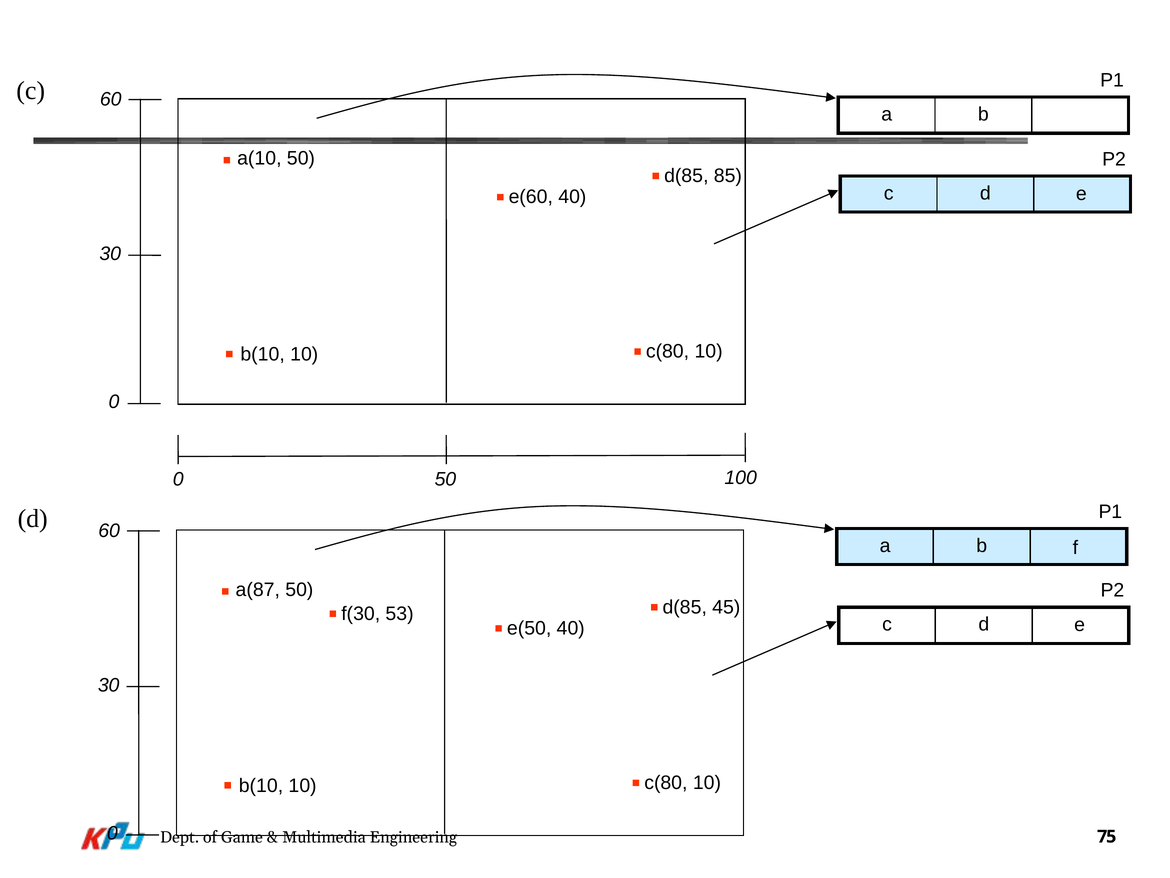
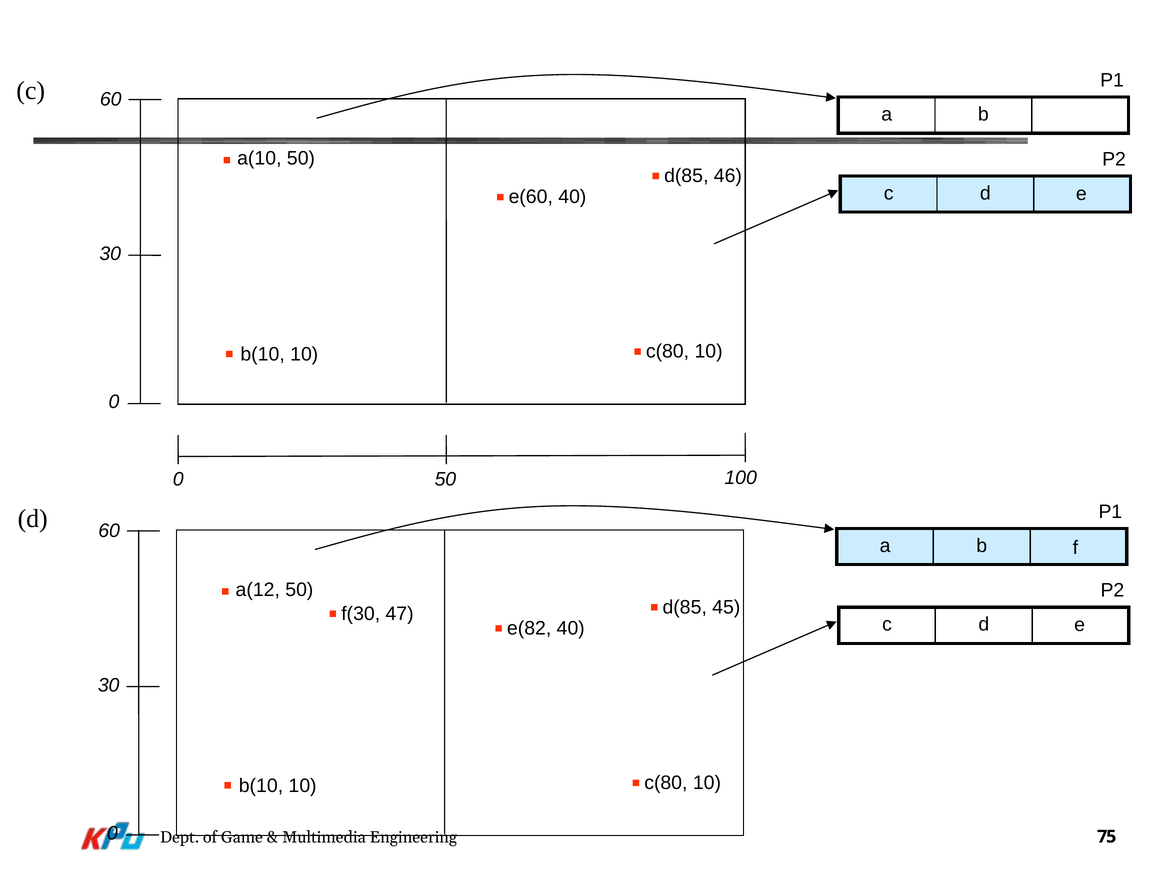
85: 85 -> 46 (728, 176)
a(87: a(87 -> a(12 (258, 589)
53: 53 -> 47 (400, 613)
e(50: e(50 -> e(82 (529, 628)
